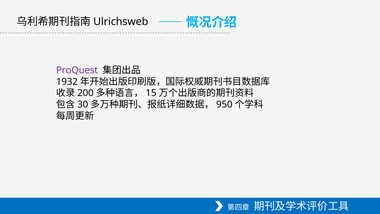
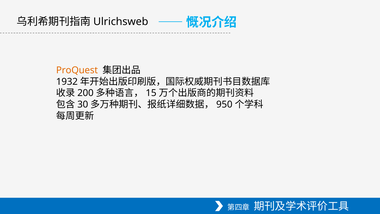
ProQuest colour: purple -> orange (77, 70)
